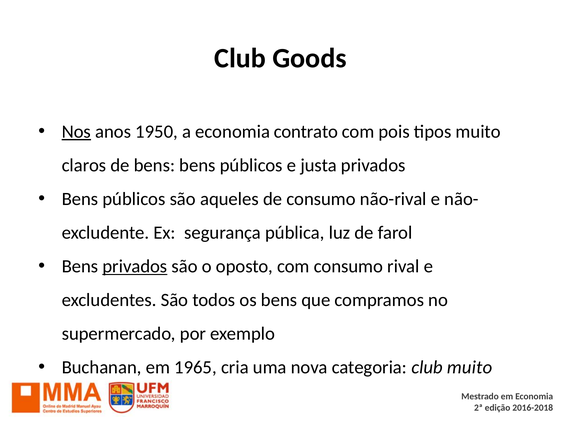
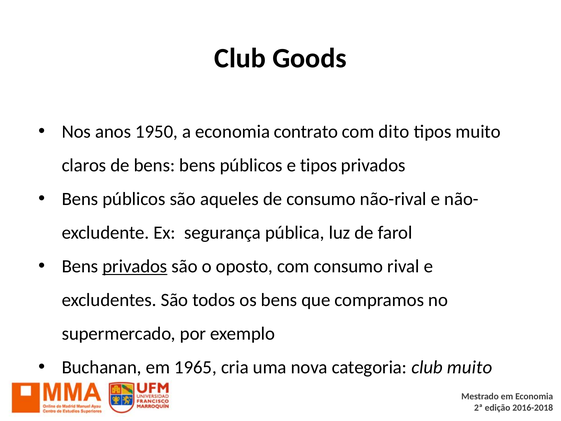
Nos underline: present -> none (76, 132)
pois: pois -> dito (394, 132)
e justa: justa -> tipos (319, 165)
